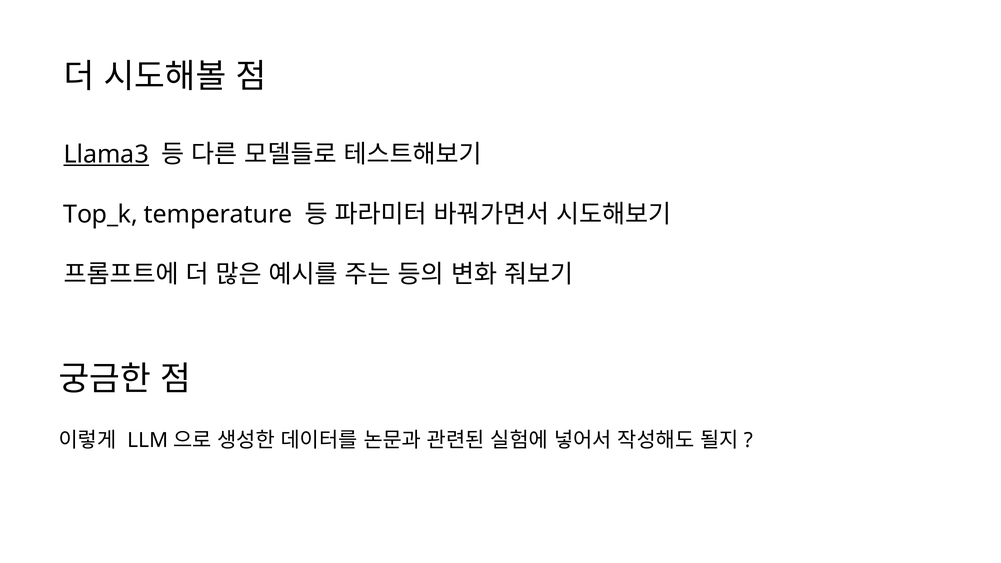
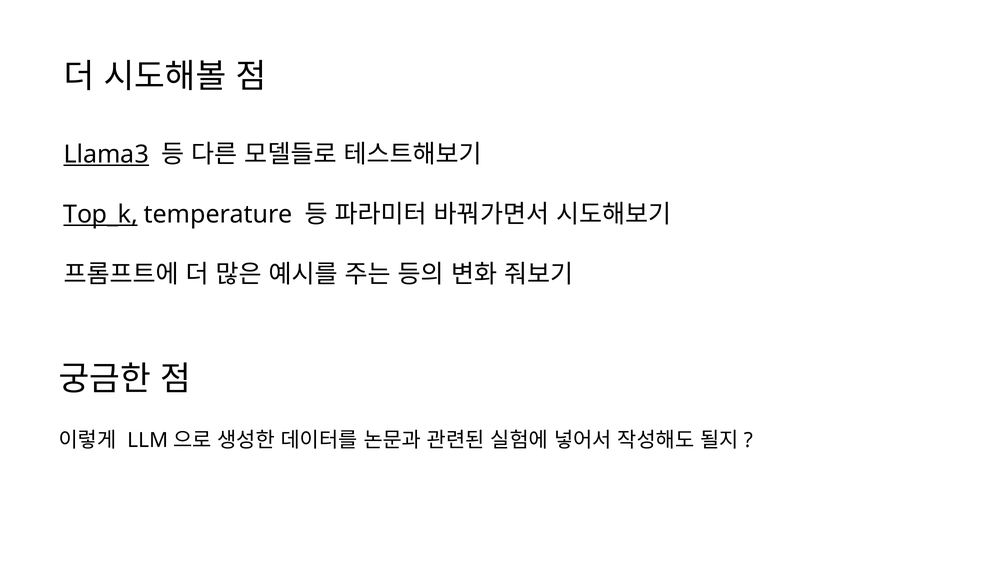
Top_k underline: none -> present (101, 214)
